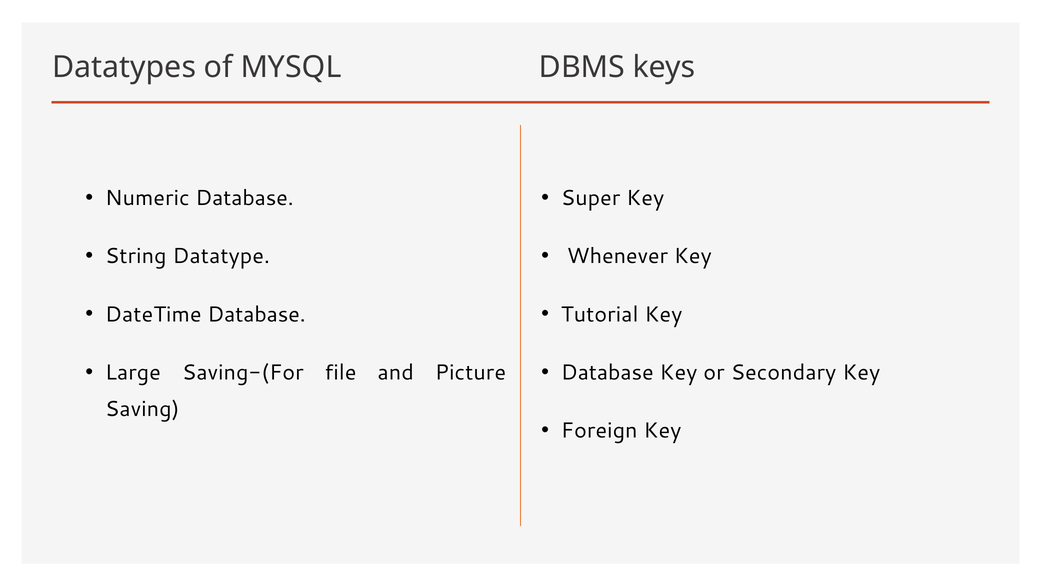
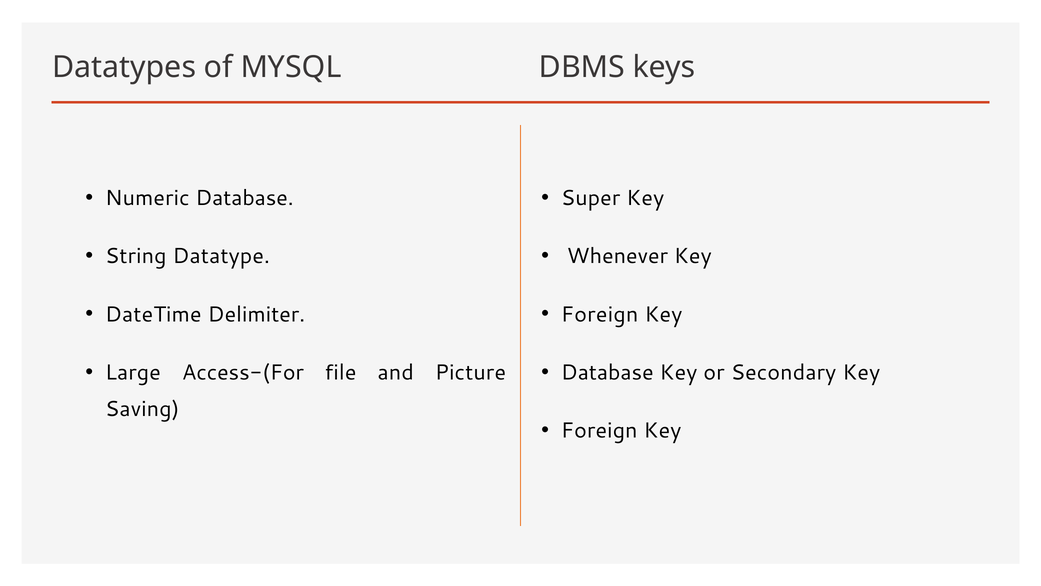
DateTime Database: Database -> Delimiter (256, 314)
Tutorial: Tutorial -> Foreign (600, 314)
Saving-(For: Saving-(For -> Access-(For (243, 372)
